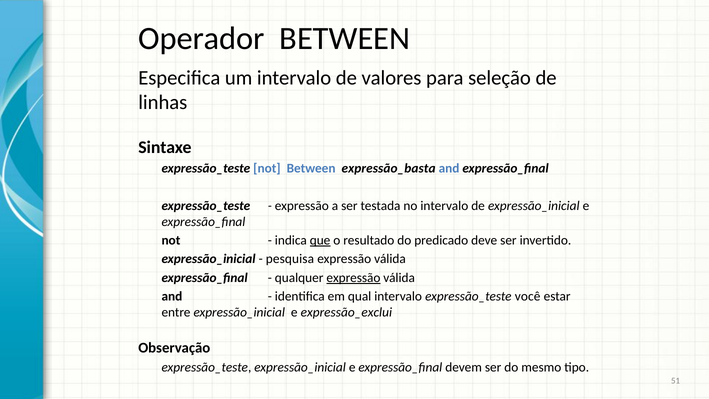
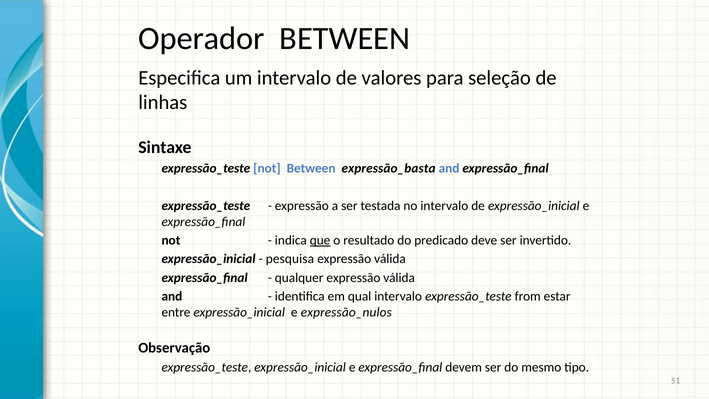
expressão underline: present -> none (353, 278)
você: você -> from (528, 296)
expressão_exclui: expressão_exclui -> expressão_nulos (346, 312)
